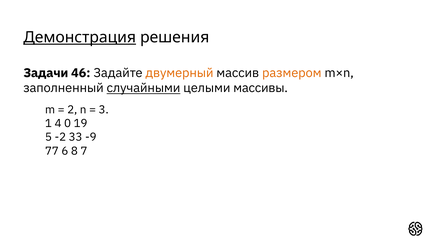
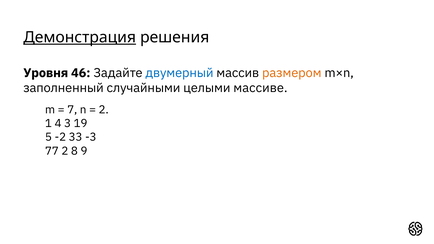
Задачи: Задачи -> Уровня (46, 73)
двумерный colour: orange -> blue (179, 73)
случайными underline: present -> none (143, 88)
массивы: массивы -> массиве (260, 88)
2: 2 -> 7 (72, 110)
3: 3 -> 2 (104, 110)
0: 0 -> 3 (68, 124)
-9: -9 -> -3 (91, 137)
77 6: 6 -> 2 (65, 151)
7: 7 -> 9 (84, 151)
